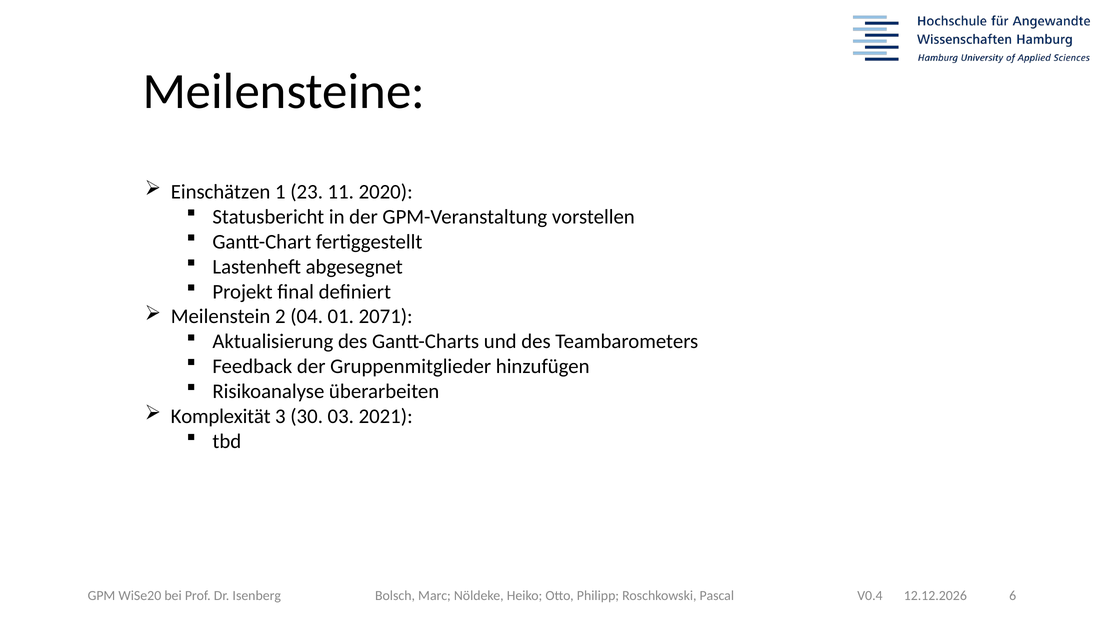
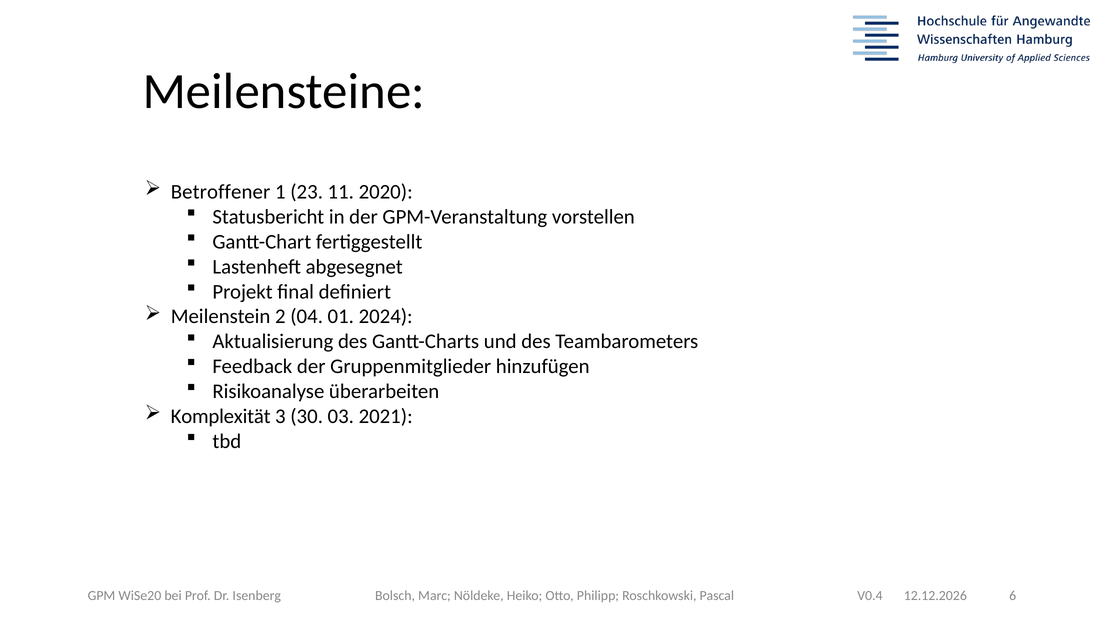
Einschätzen: Einschätzen -> Betroffener (221, 192)
2071: 2071 -> 2024 (386, 317)
